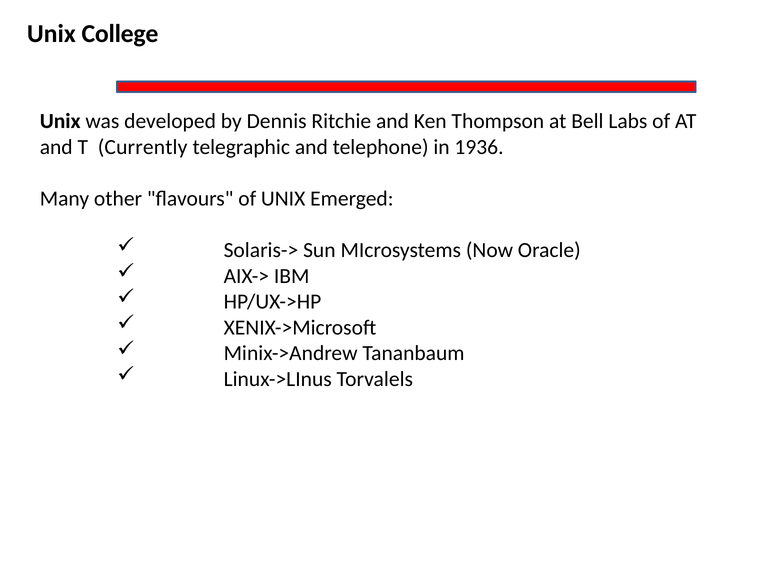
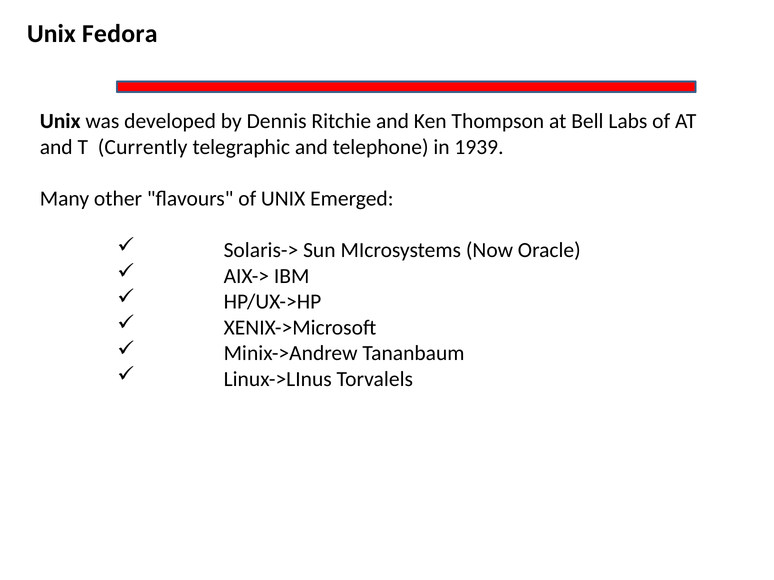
College: College -> Fedora (120, 34)
1936: 1936 -> 1939 (479, 147)
